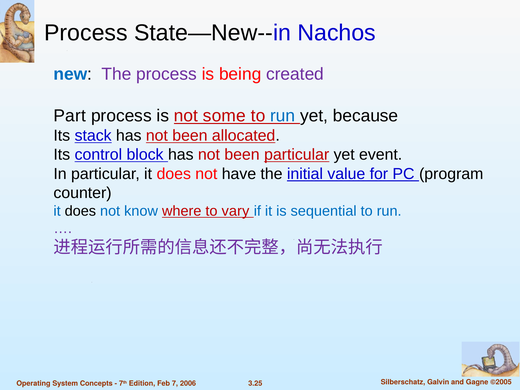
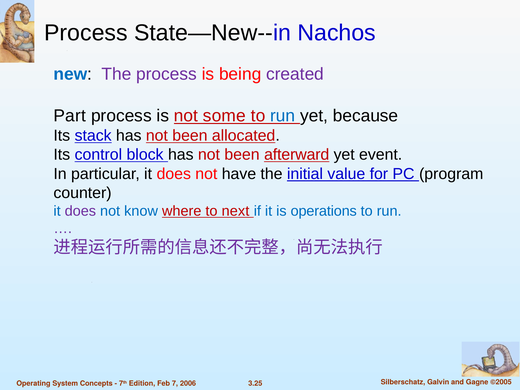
been particular: particular -> afterward (297, 155)
does colour: black -> purple (80, 211)
vary: vary -> next (235, 211)
sequential: sequential -> operations (324, 211)
